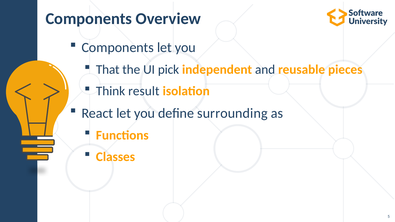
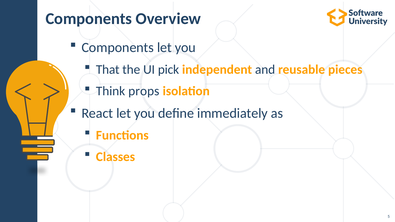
result: result -> props (144, 91)
surrounding: surrounding -> immediately (232, 113)
